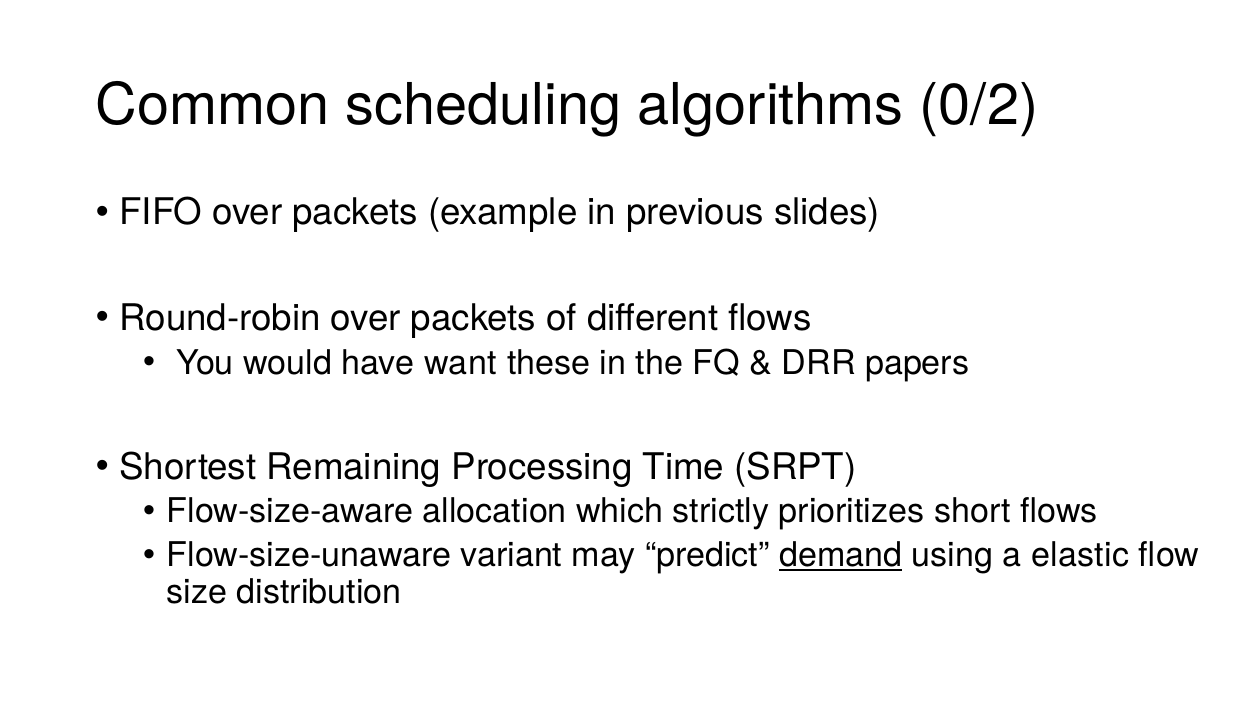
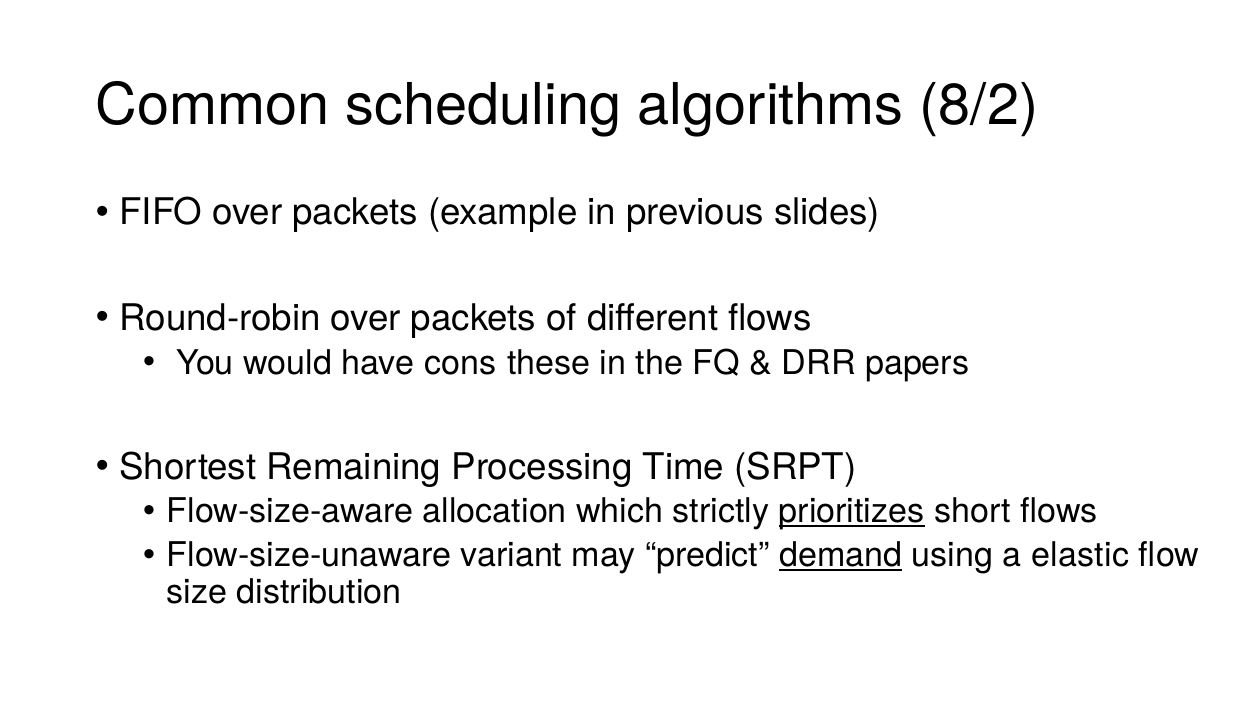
0/2: 0/2 -> 8/2 (979, 106)
want: want -> cons (461, 363)
prioritizes underline: none -> present (852, 512)
